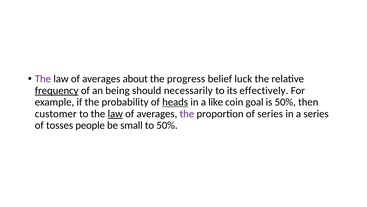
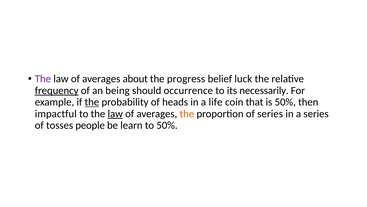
necessarily: necessarily -> occurrence (188, 90)
effectively: effectively -> necessarily (264, 90)
the underline: none -> present (92, 102)
heads underline: present -> none (175, 102)
like: like -> life (216, 102)
goal: goal -> that (255, 102)
customer: customer -> impactful (56, 113)
the colour: purple -> orange (187, 113)
small: small -> learn (131, 125)
